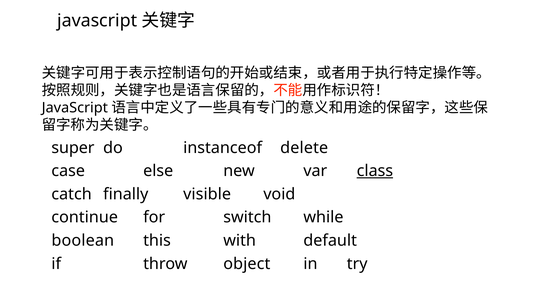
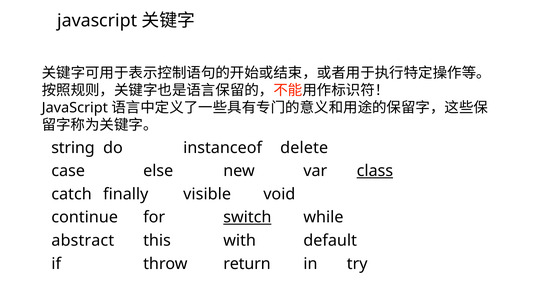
super: super -> string (73, 148)
switch underline: none -> present (247, 218)
boolean: boolean -> abstract (83, 241)
object: object -> return (247, 264)
